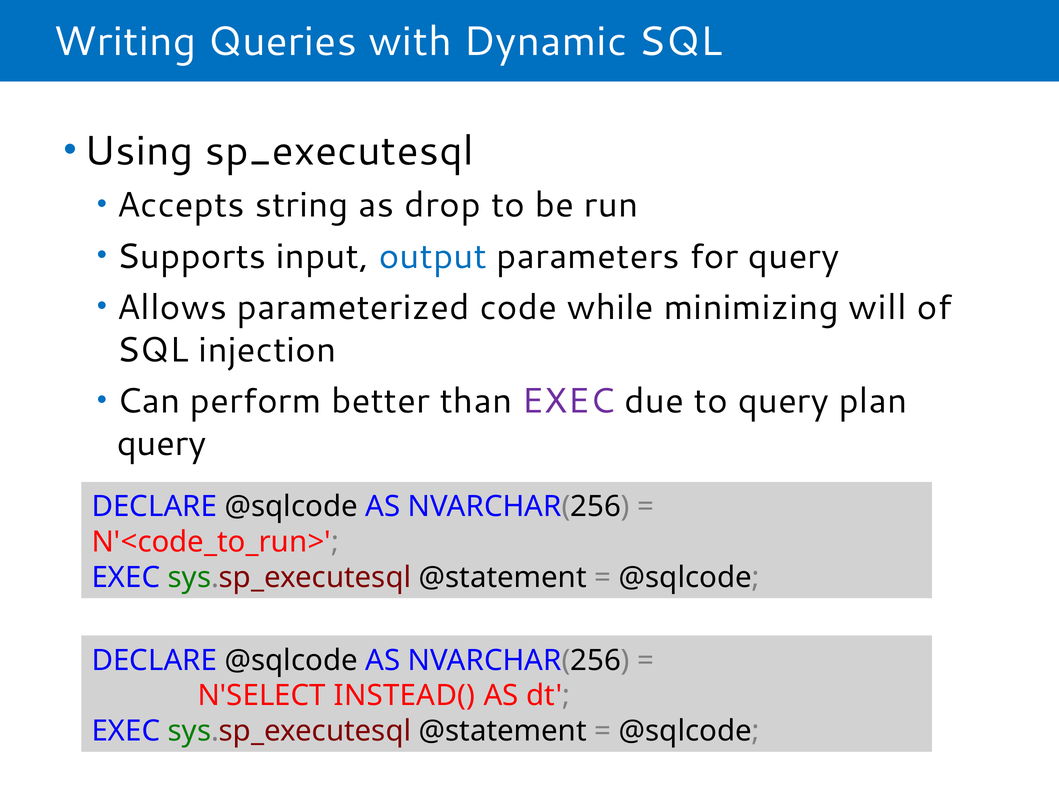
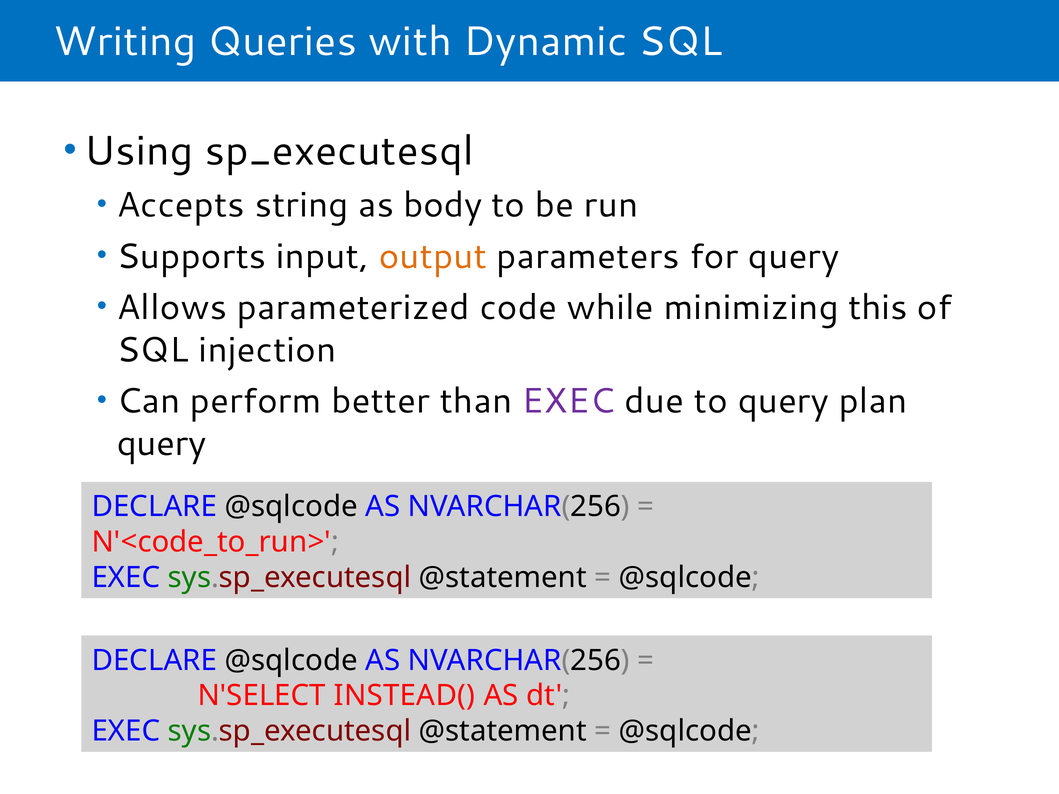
drop: drop -> body (443, 205)
output colour: blue -> orange (433, 257)
will: will -> this (878, 308)
